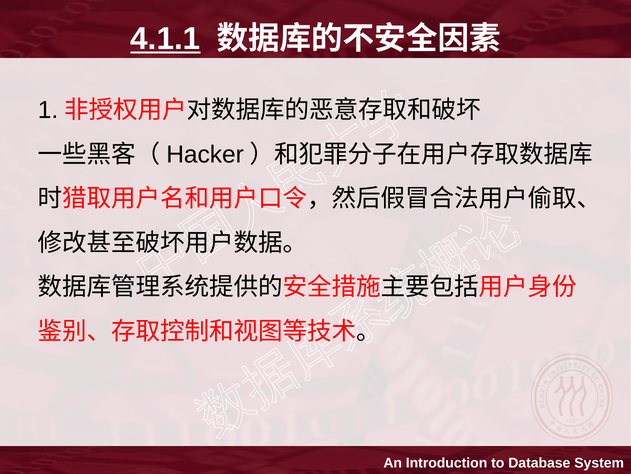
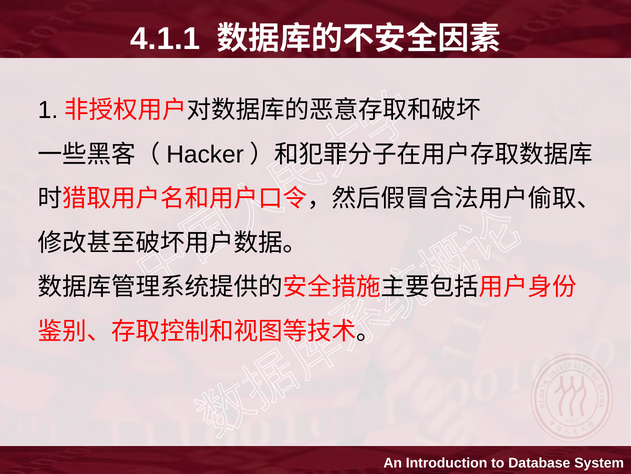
4.1.1 underline: present -> none (165, 39)
